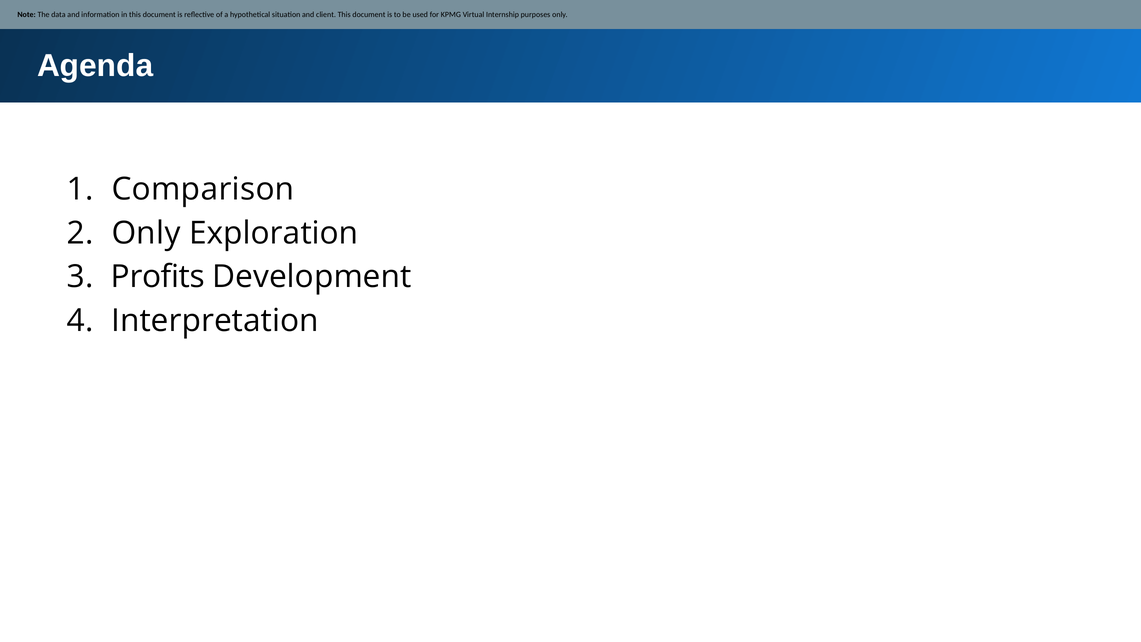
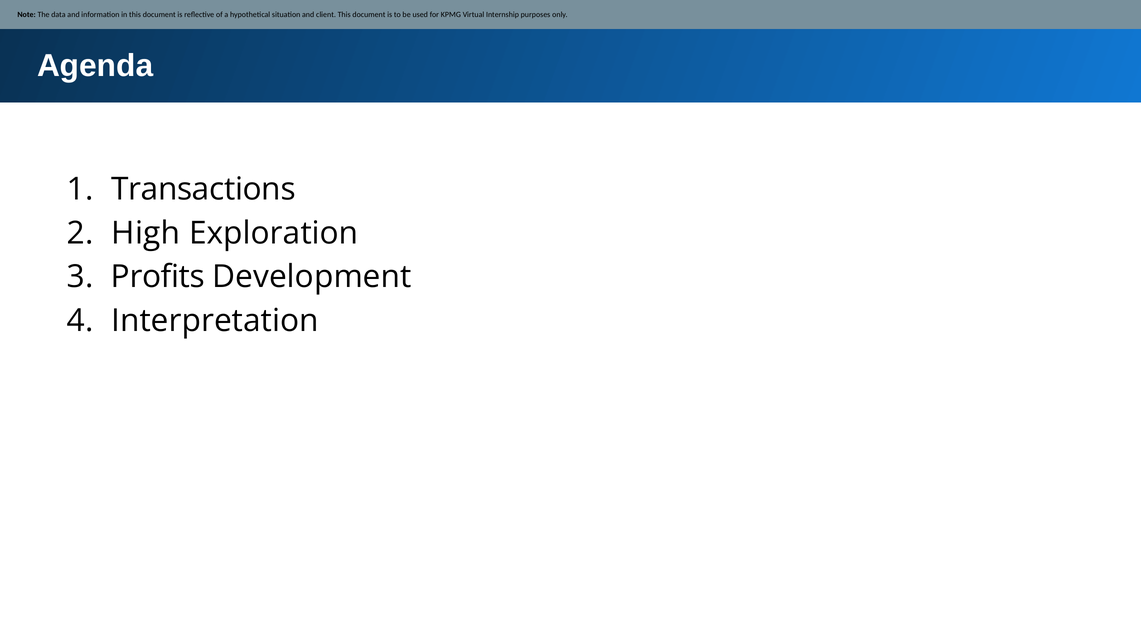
Comparison: Comparison -> Transactions (203, 189)
Only: Only -> High (146, 233)
